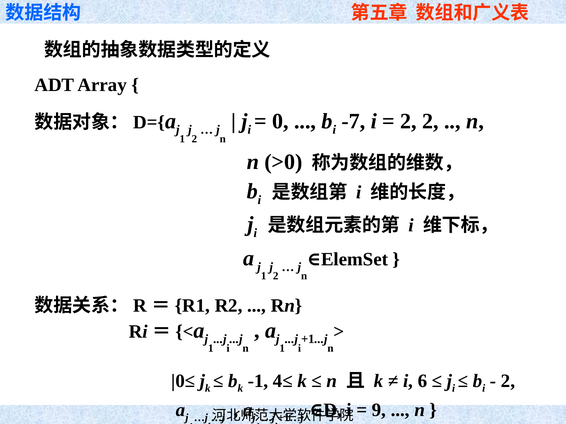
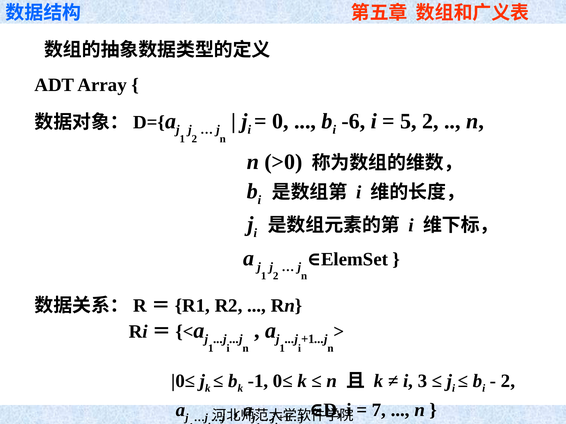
-7: -7 -> -6 (353, 121)
2: 2 -> 5 (408, 121)
4≤: 4≤ -> 0≤ (283, 381)
6: 6 -> 3 (422, 381)
9: 9 -> 7 (379, 411)
